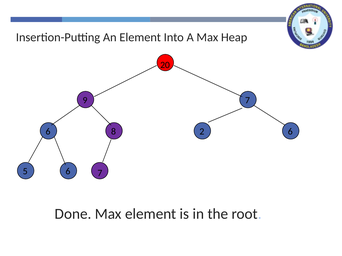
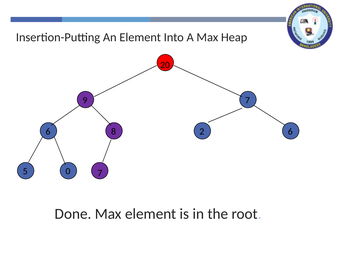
5 6: 6 -> 0 (68, 172)
